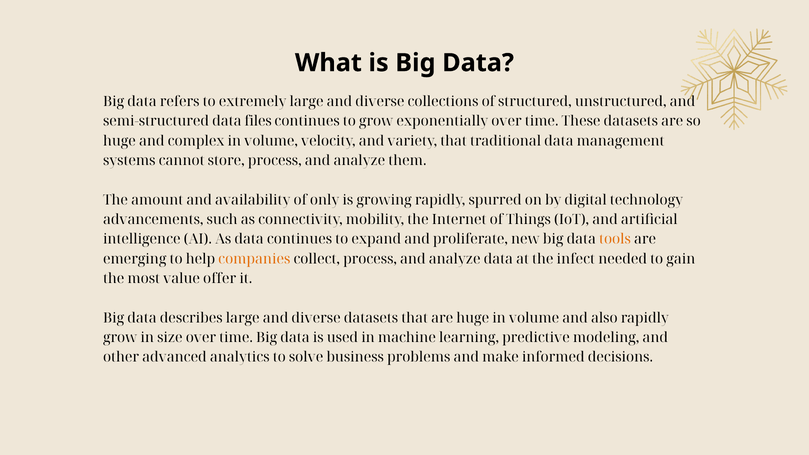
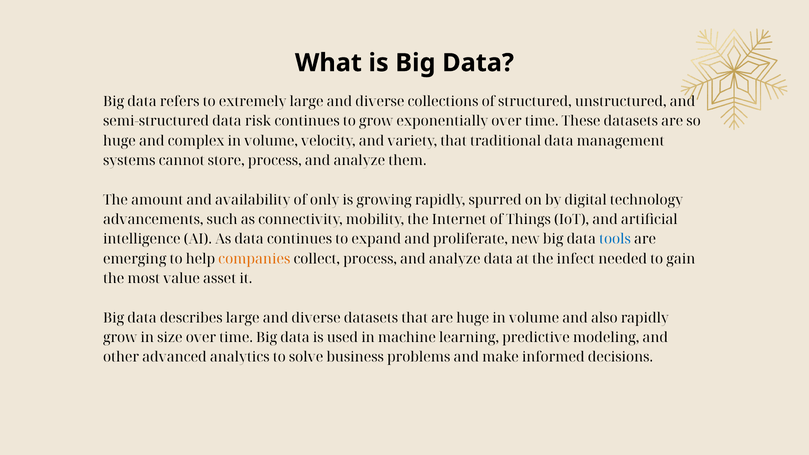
files: files -> risk (258, 121)
tools colour: orange -> blue (615, 239)
offer: offer -> asset (220, 279)
